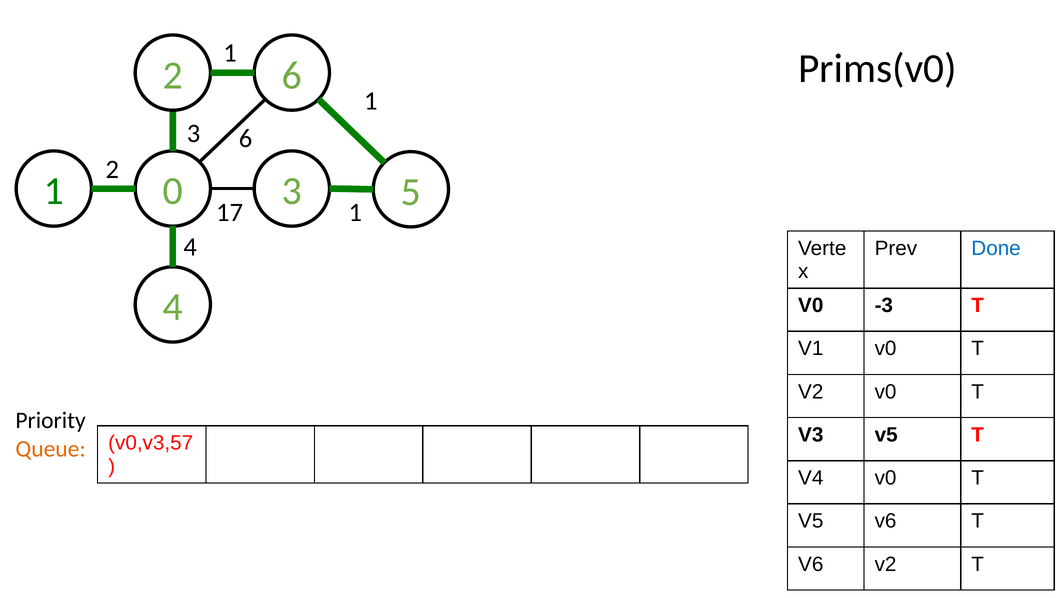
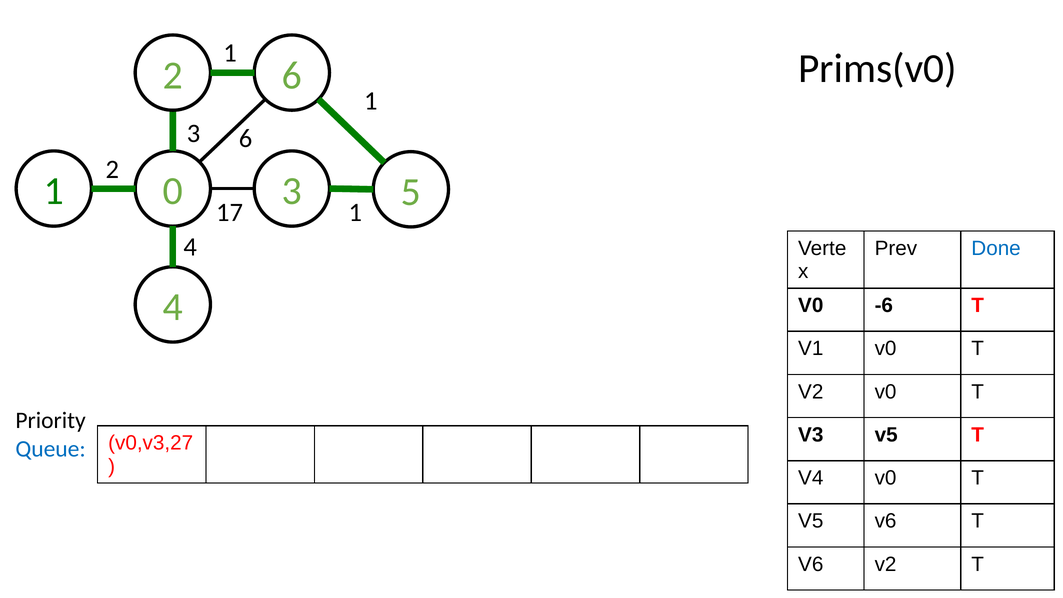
-3: -3 -> -6 (884, 306)
v0,v3,57: v0,v3,57 -> v0,v3,27 (151, 443)
Queue colour: orange -> blue (51, 449)
